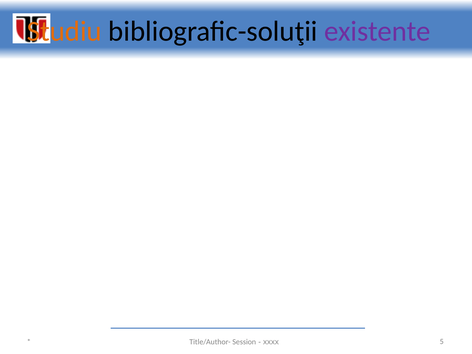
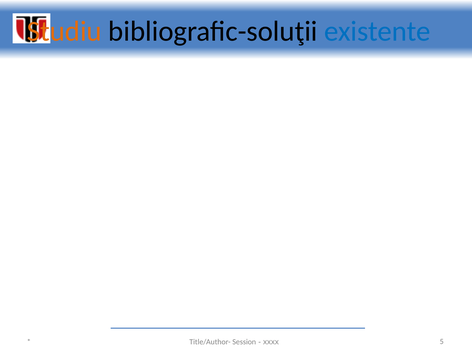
existente colour: purple -> blue (377, 31)
